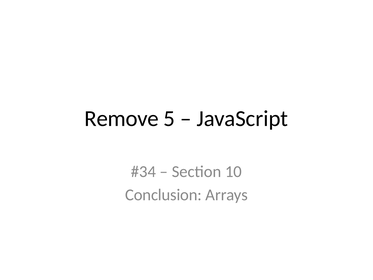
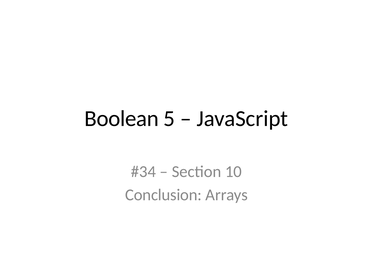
Remove: Remove -> Boolean (122, 118)
